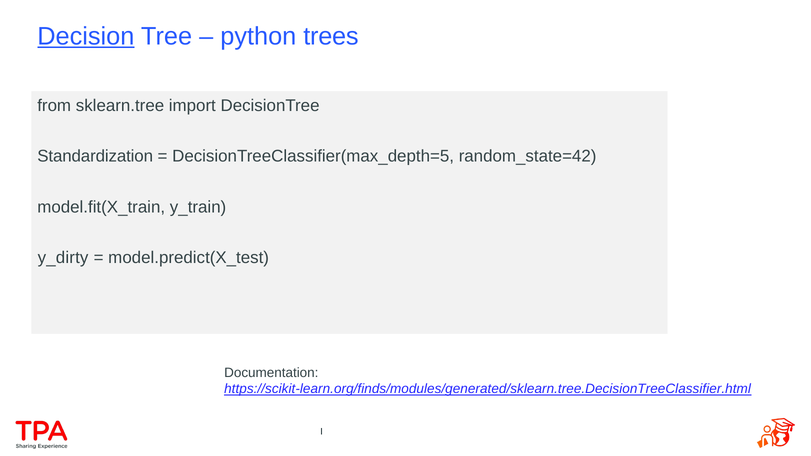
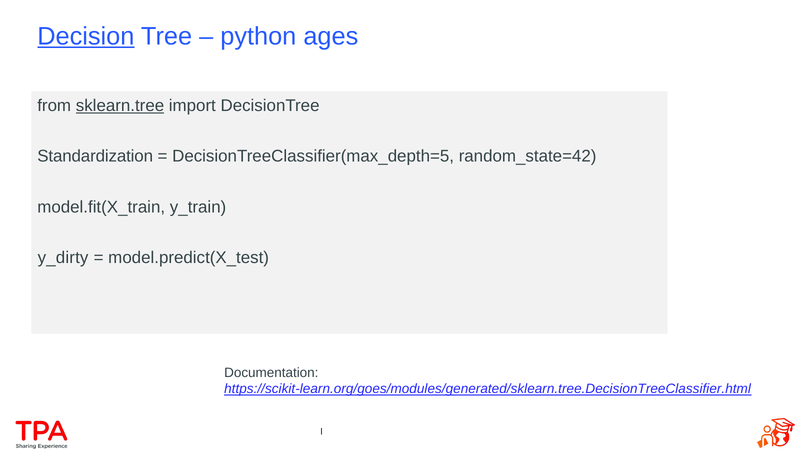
trees: trees -> ages (331, 36)
sklearn.tree underline: none -> present (120, 106)
https://scikit-learn.org/finds/modules/generated/sklearn.tree.DecisionTreeClassifier.html: https://scikit-learn.org/finds/modules/generated/sklearn.tree.DecisionTreeClassifier.html -> https://scikit-learn.org/goes/modules/generated/sklearn.tree.DecisionTreeClassifier.html (488, 389)
